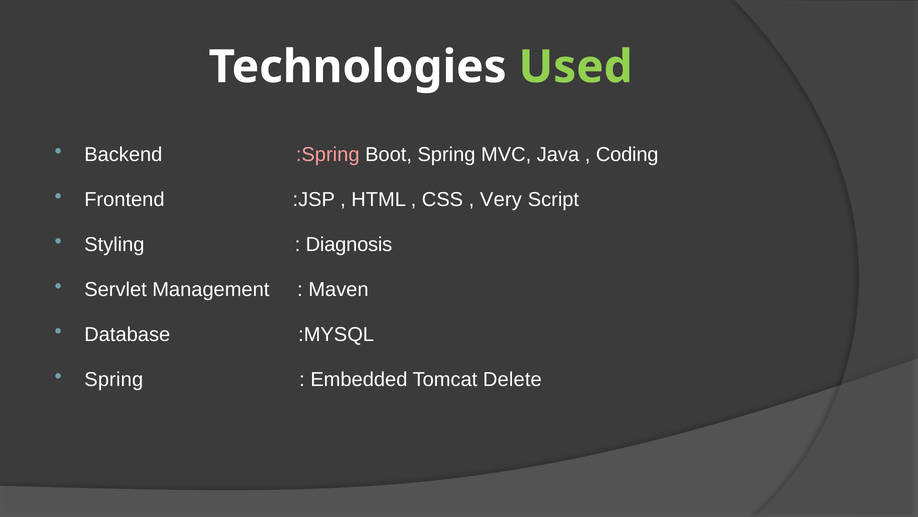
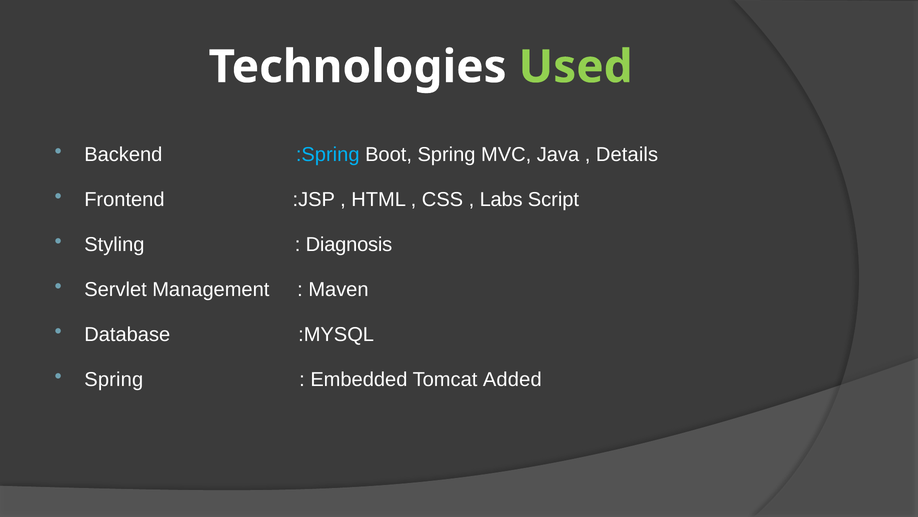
:Spring colour: pink -> light blue (328, 154)
Coding: Coding -> Details (627, 154)
Very: Very -> Labs (501, 199)
Delete: Delete -> Added (512, 379)
